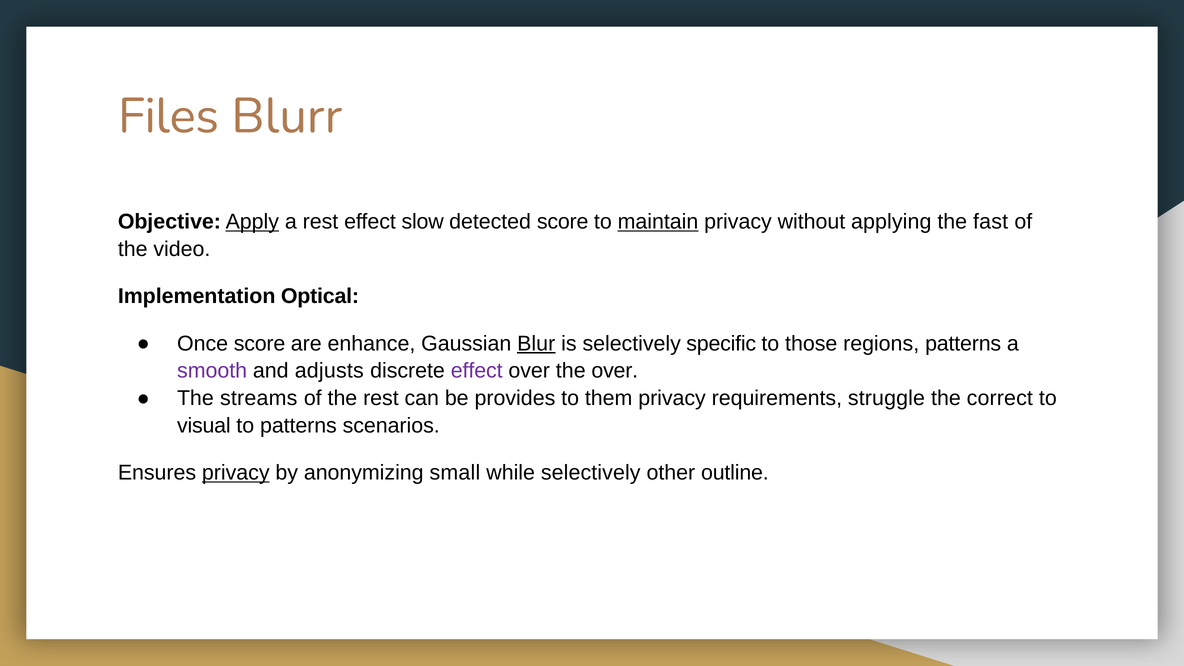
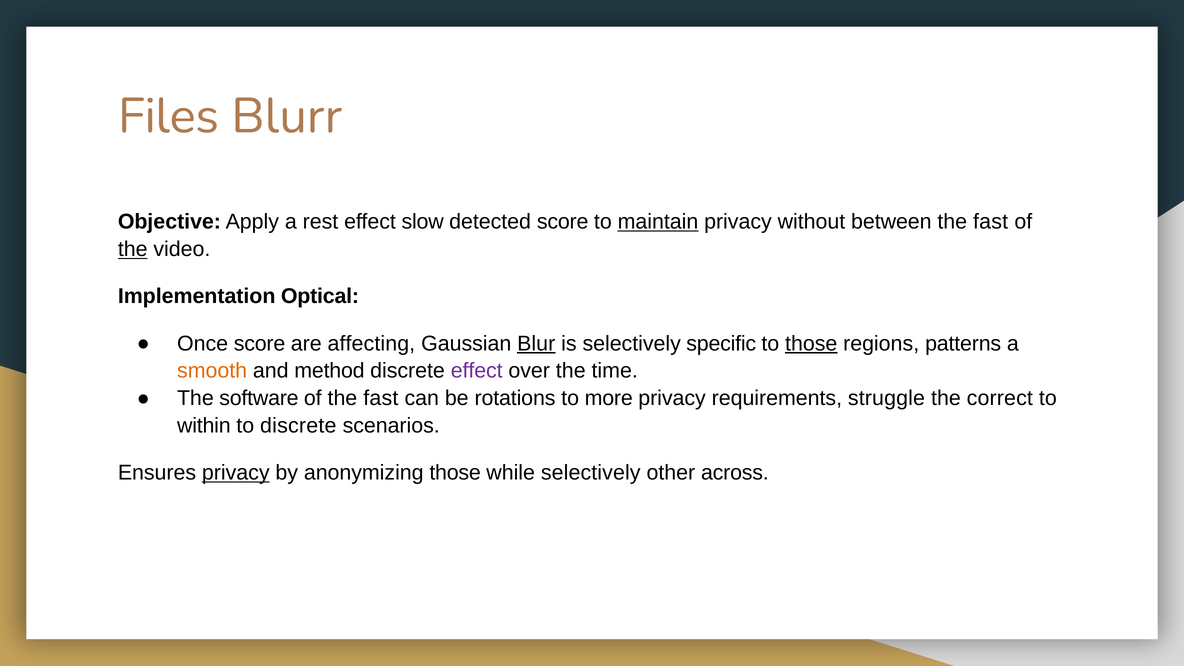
Apply underline: present -> none (252, 222)
applying: applying -> between (891, 222)
the underline: none -> present (133, 249)
enhance: enhance -> affecting (371, 343)
those underline: none -> present (811, 343)
smooth colour: purple -> orange (212, 371)
adjusts: adjusts -> method (329, 371)
the over: over -> time (615, 371)
streams: streams -> software (259, 398)
of the rest: rest -> fast (381, 398)
provides: provides -> rotations (515, 398)
them: them -> more (609, 398)
visual: visual -> within (204, 426)
to patterns: patterns -> discrete (298, 426)
anonymizing small: small -> those (455, 473)
outline: outline -> across (735, 473)
